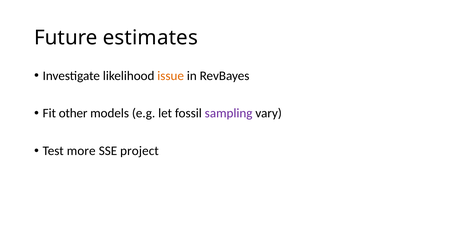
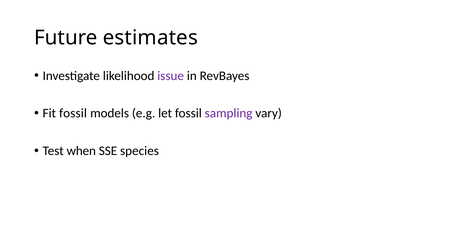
issue colour: orange -> purple (171, 76)
Fit other: other -> fossil (73, 114)
more: more -> when (81, 151)
project: project -> species (140, 151)
